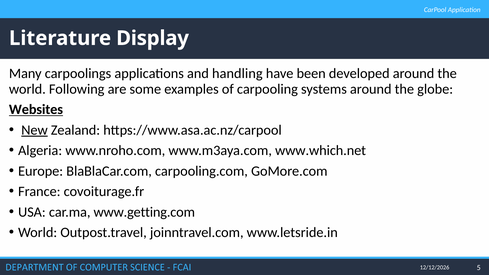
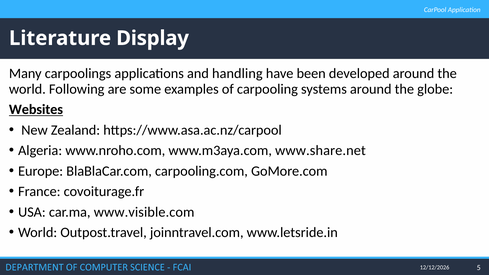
New underline: present -> none (35, 130)
www.which.net: www.which.net -> www.share.net (320, 151)
www.getting.com: www.getting.com -> www.visible.com (144, 212)
